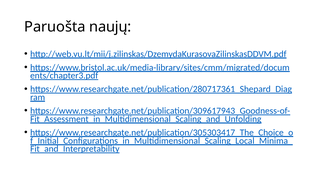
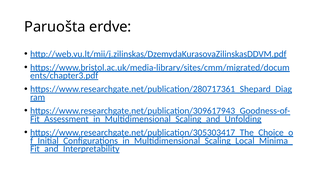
naujų: naujų -> erdve (110, 27)
